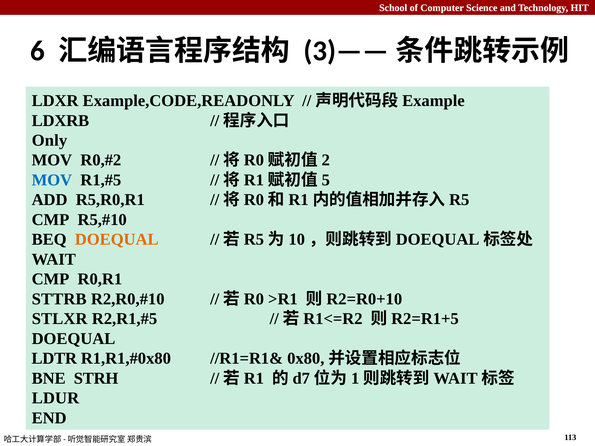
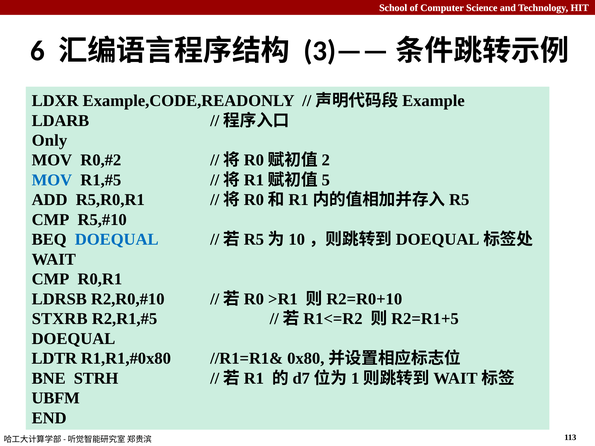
LDXRB: LDXRB -> LDARB (60, 121)
DOEQUAL colour: orange -> blue (117, 240)
STTRB: STTRB -> LDRSB (59, 299)
STLXR: STLXR -> STXRB (60, 319)
LDUR: LDUR -> UBFM (56, 398)
